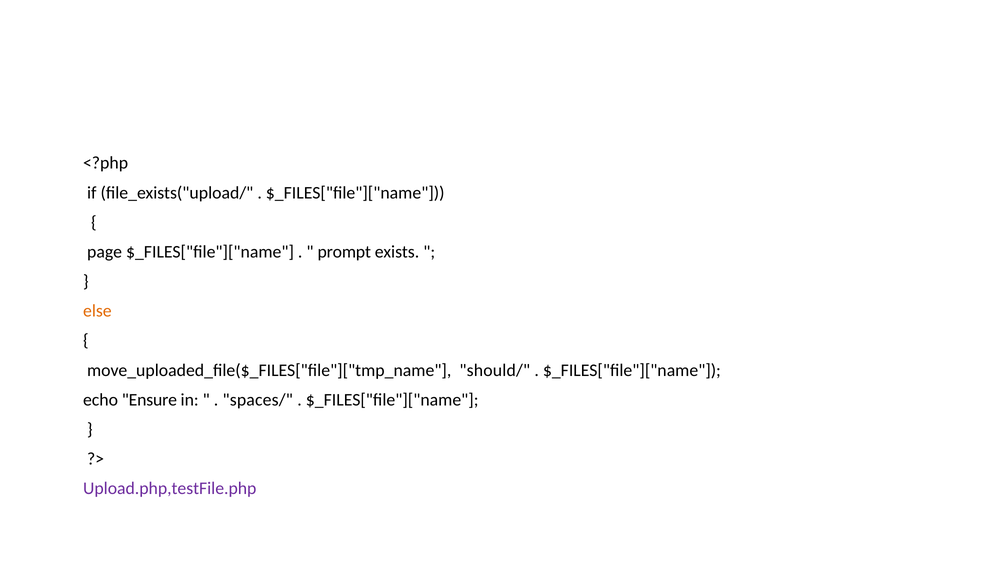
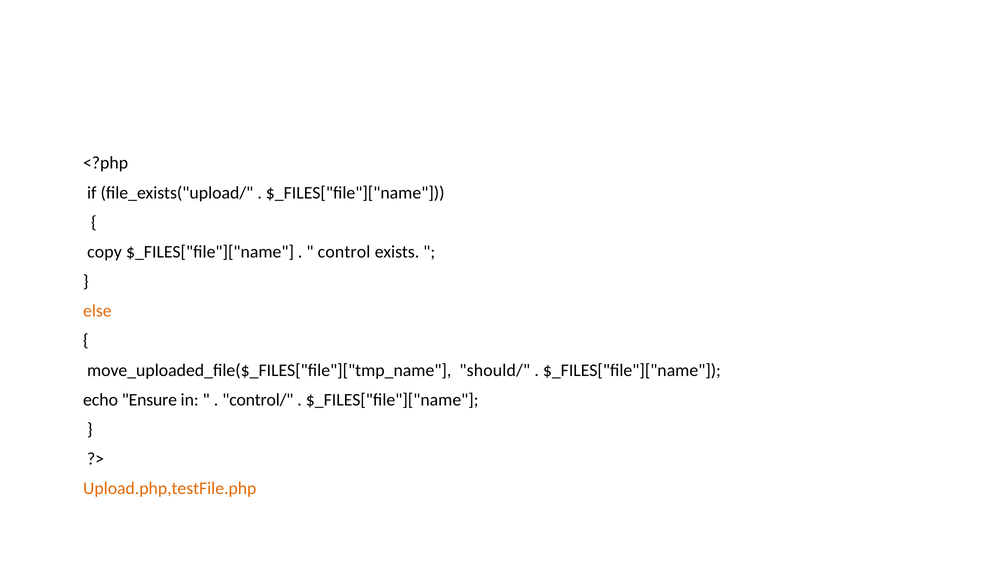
page: page -> copy (104, 252)
prompt: prompt -> control (344, 252)
spaces/: spaces/ -> control/ (258, 400)
Upload.php,testFile.php colour: purple -> orange (170, 489)
